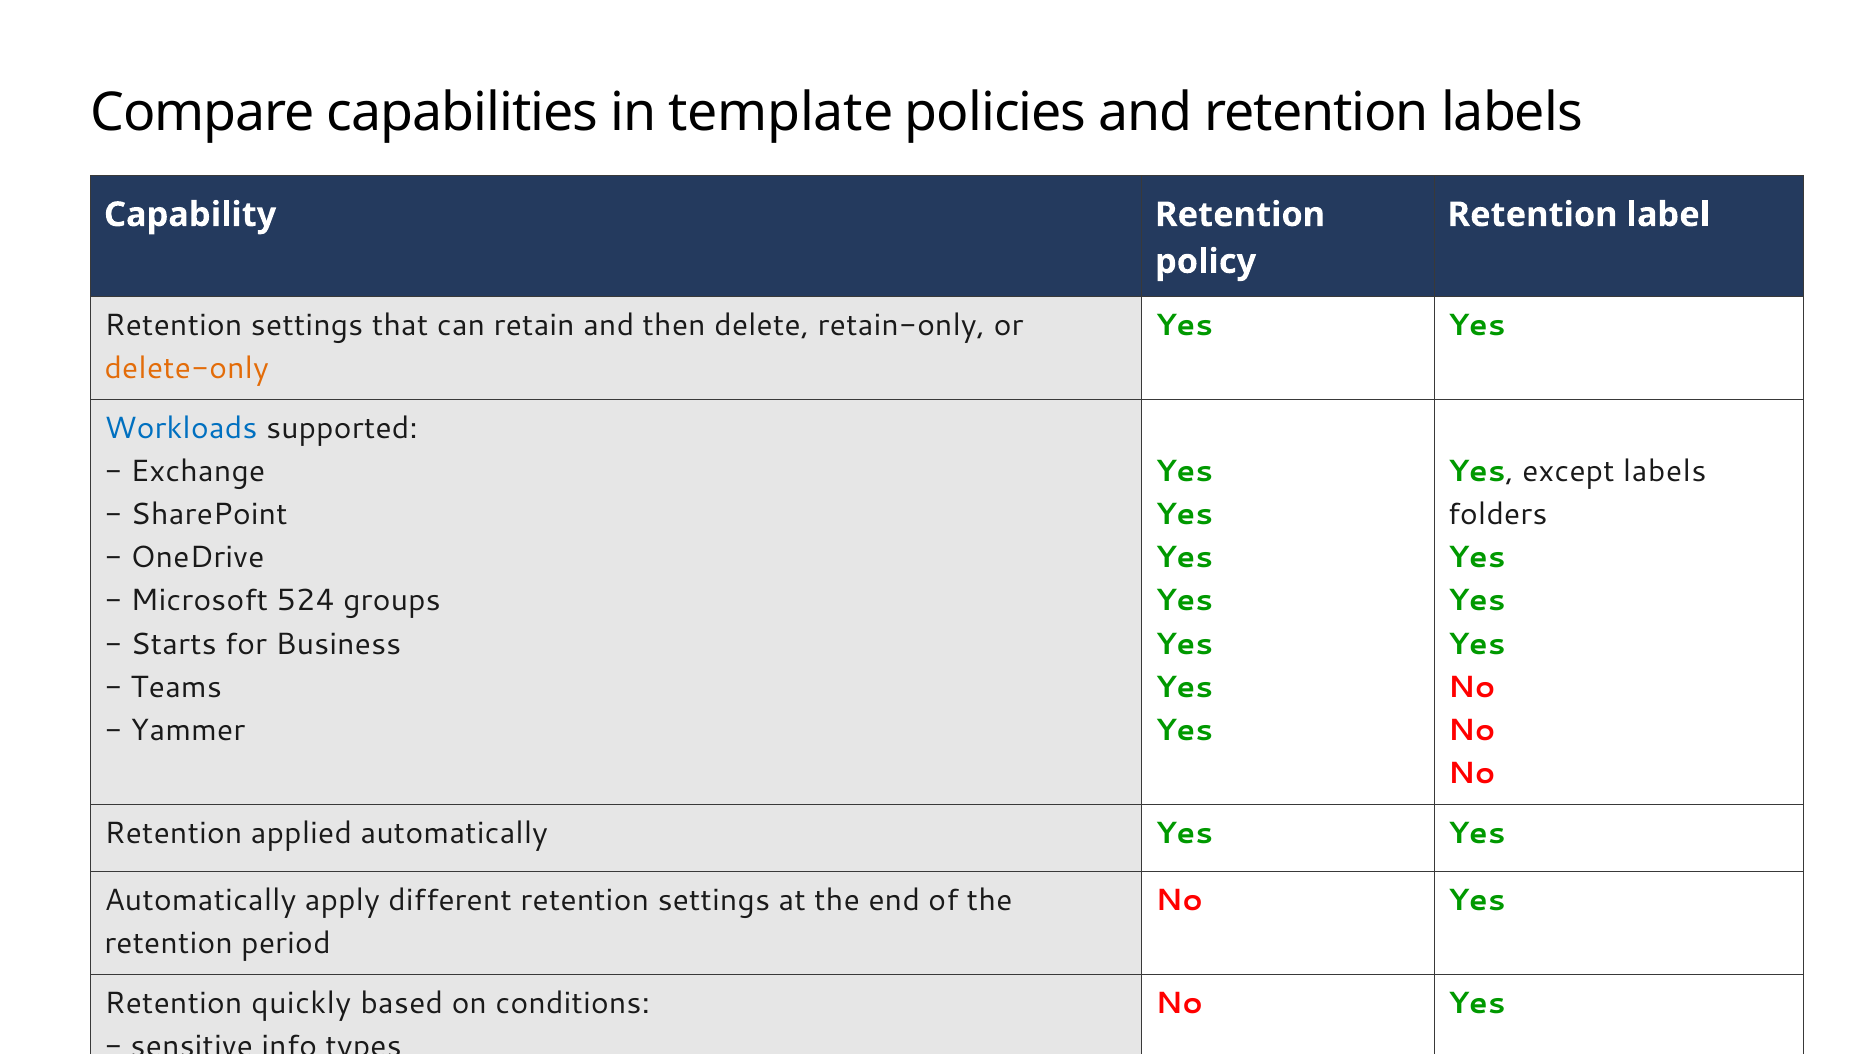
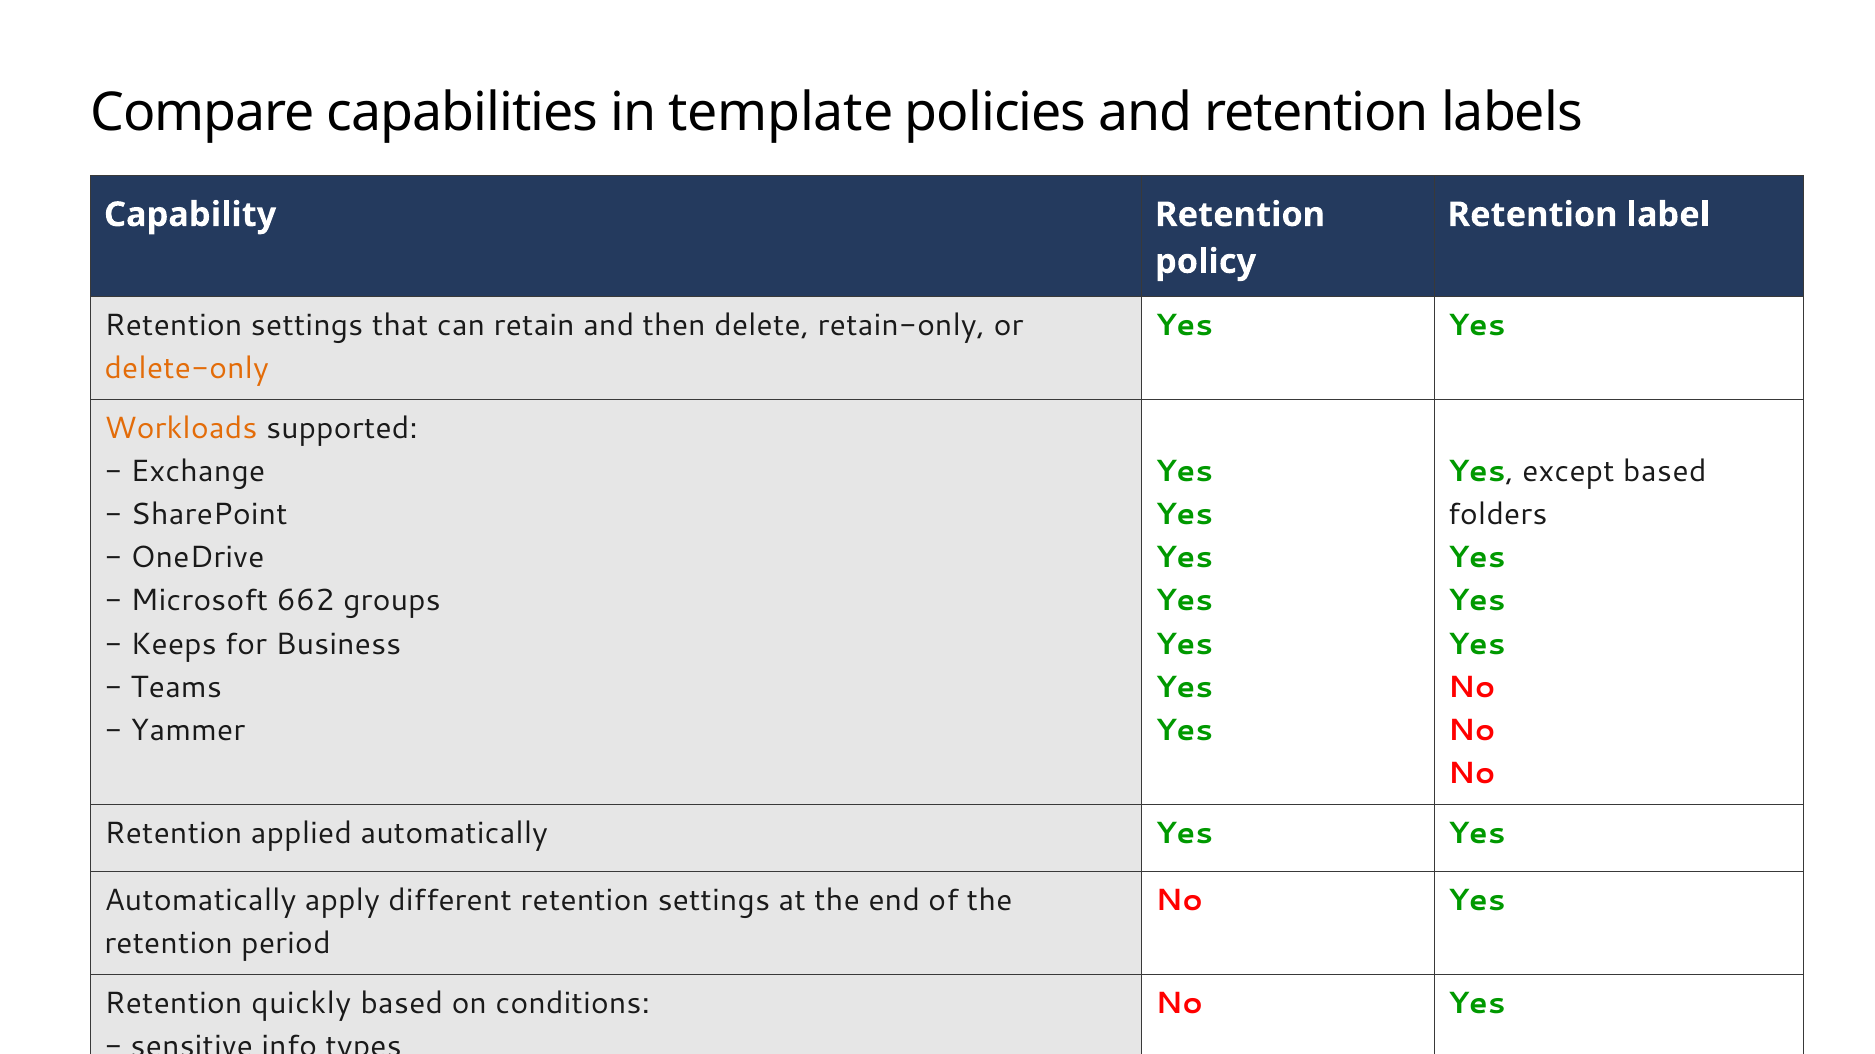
Workloads colour: blue -> orange (181, 428)
except labels: labels -> based (1665, 471)
524: 524 -> 662 (306, 601)
Starts: Starts -> Keeps (174, 644)
